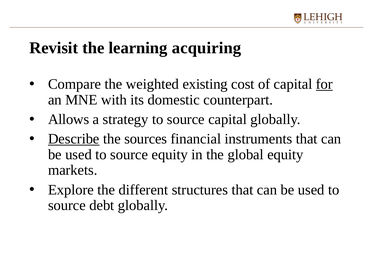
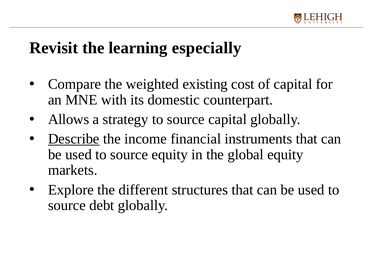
acquiring: acquiring -> especially (207, 48)
for underline: present -> none (324, 84)
sources: sources -> income (146, 139)
